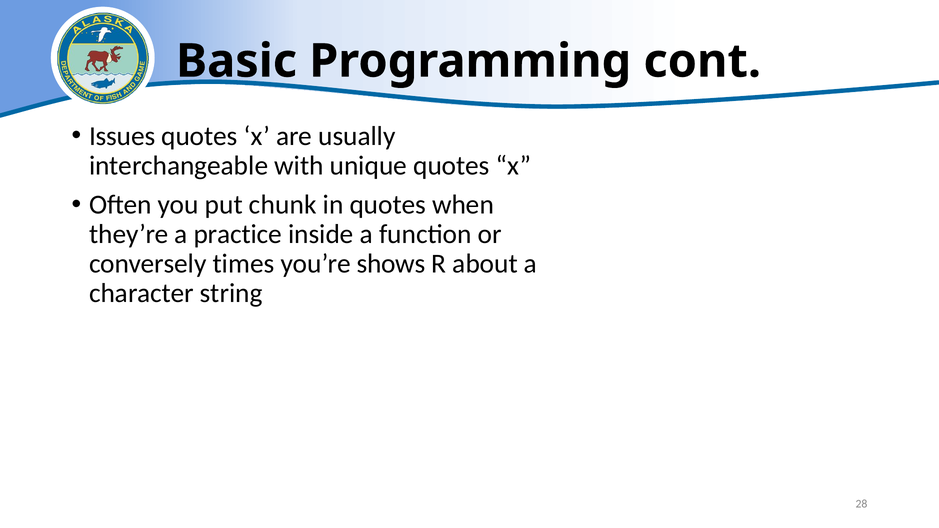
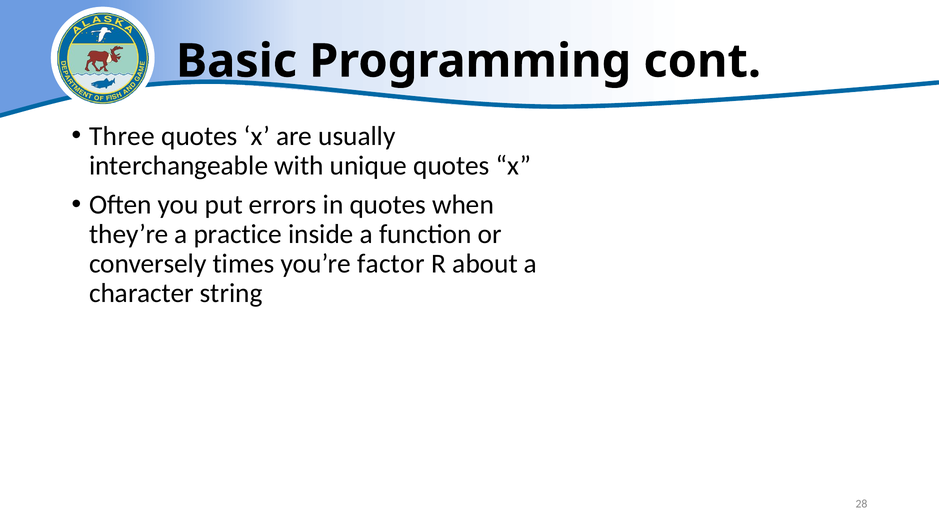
Issues: Issues -> Three (122, 136)
chunk: chunk -> errors (283, 205)
shows: shows -> factor (391, 264)
